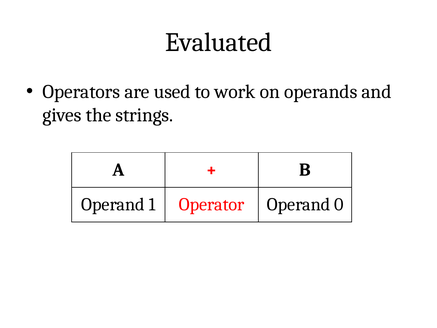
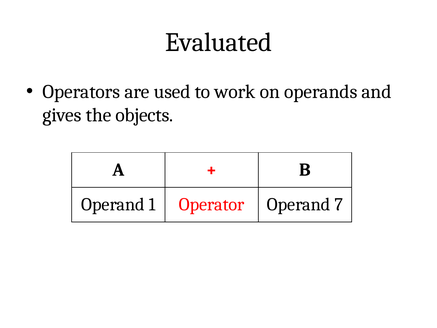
strings: strings -> objects (144, 115)
0: 0 -> 7 (339, 204)
